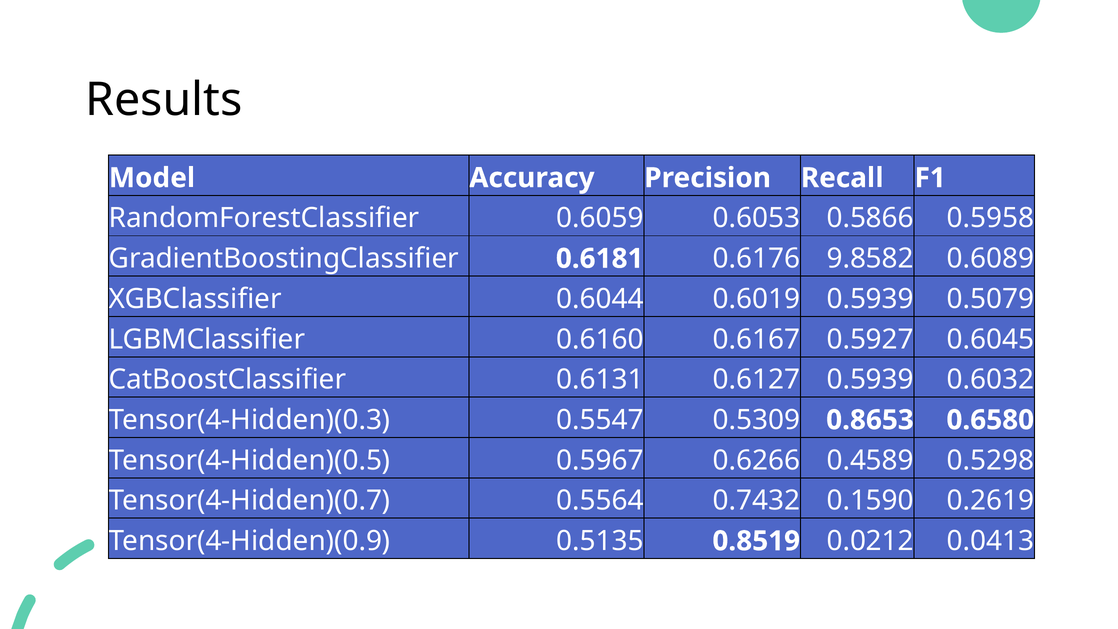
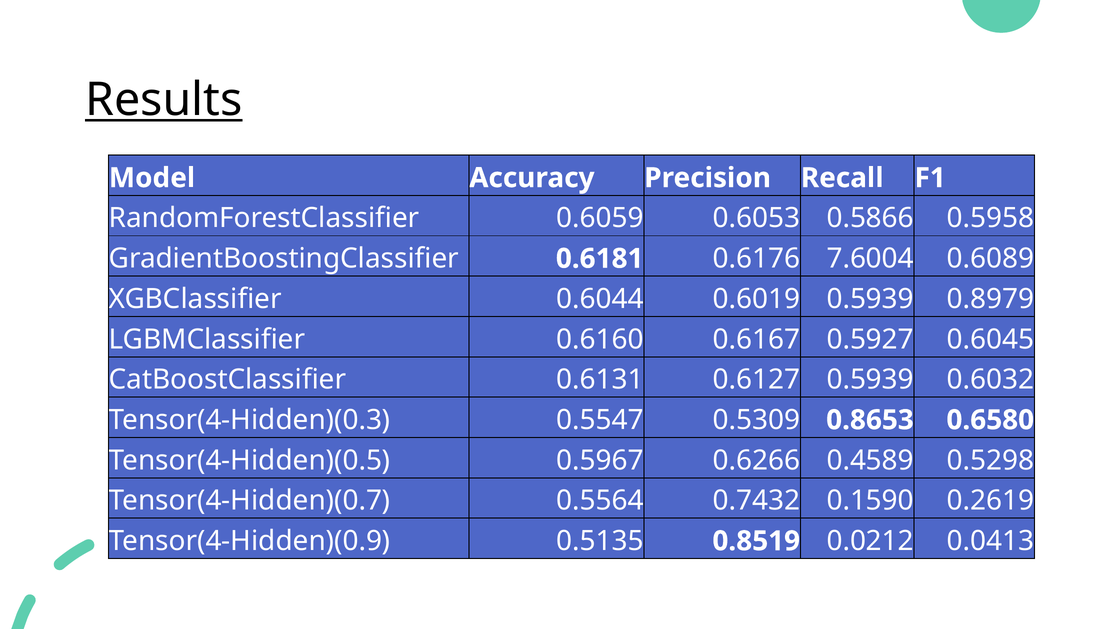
Results underline: none -> present (164, 100)
9.8582: 9.8582 -> 7.6004 (870, 259)
0.5079: 0.5079 -> 0.8979 (991, 299)
